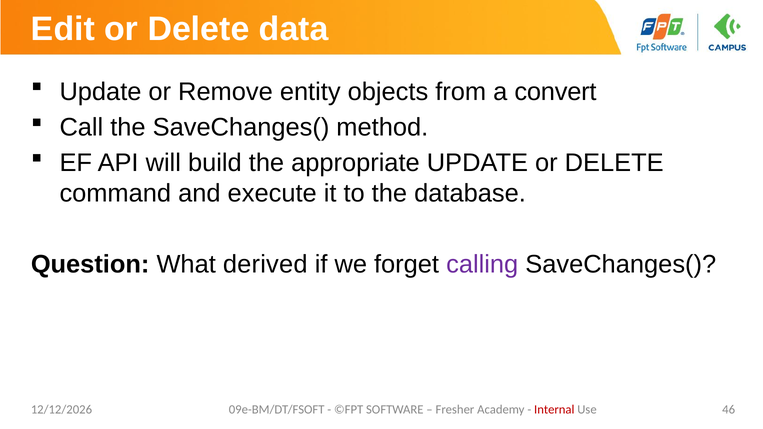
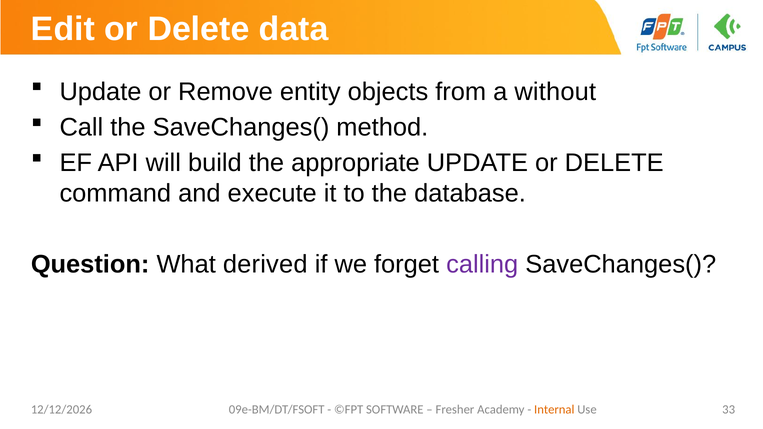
convert: convert -> without (555, 92)
Internal colour: red -> orange (554, 410)
46: 46 -> 33 (729, 410)
